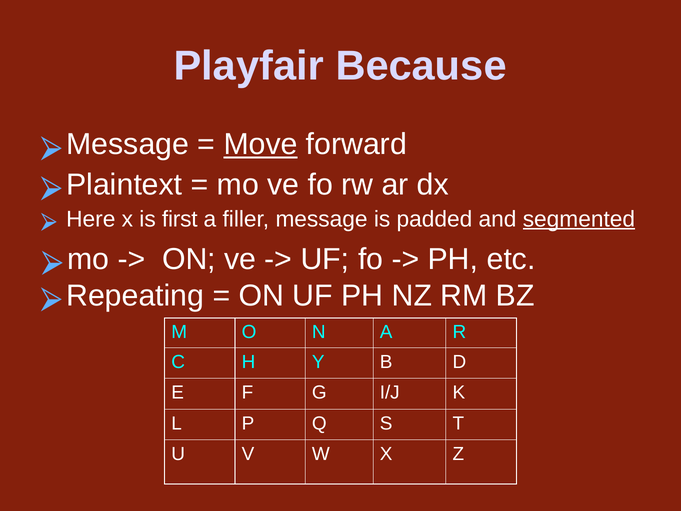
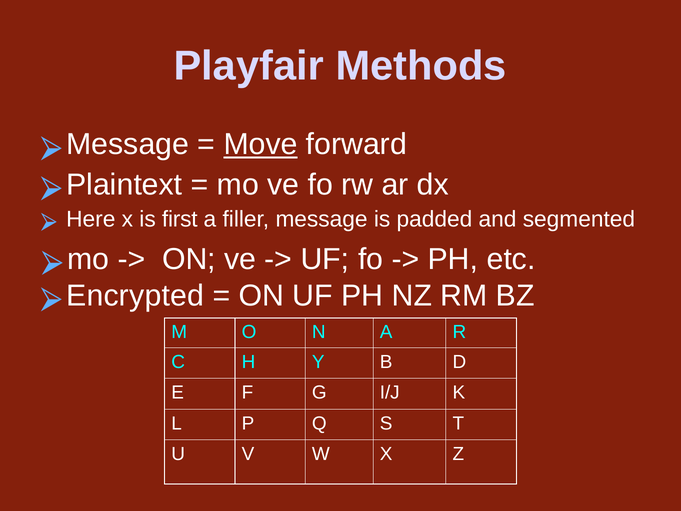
Because: Because -> Methods (421, 66)
segmented underline: present -> none (579, 219)
Repeating: Repeating -> Encrypted (135, 295)
